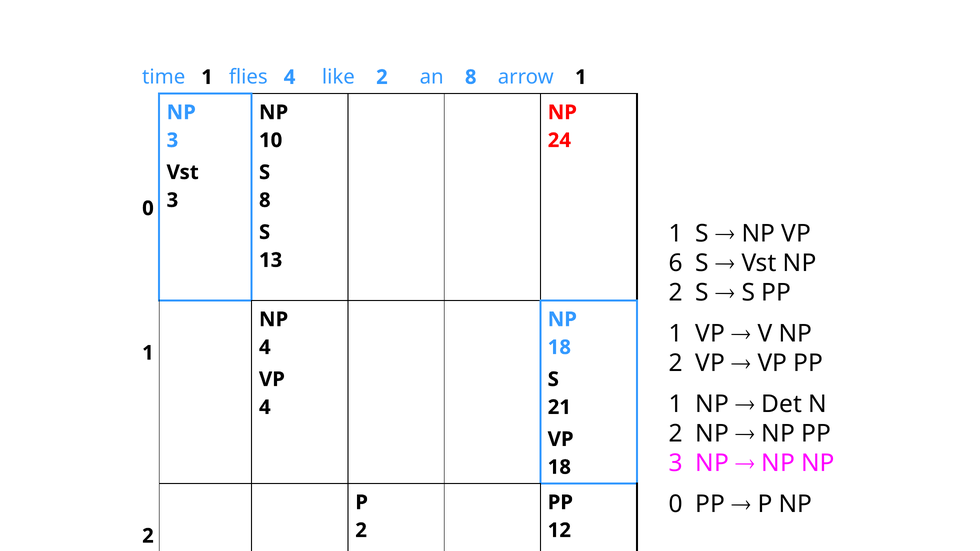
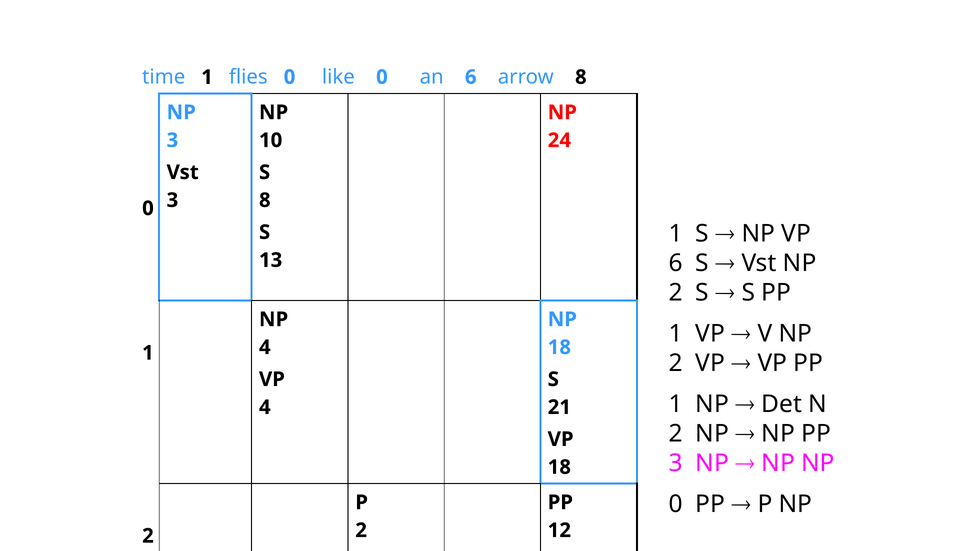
flies 4: 4 -> 0 (290, 77)
like 2: 2 -> 0 (382, 77)
an 8: 8 -> 6 (471, 77)
arrow 1: 1 -> 8 (581, 77)
